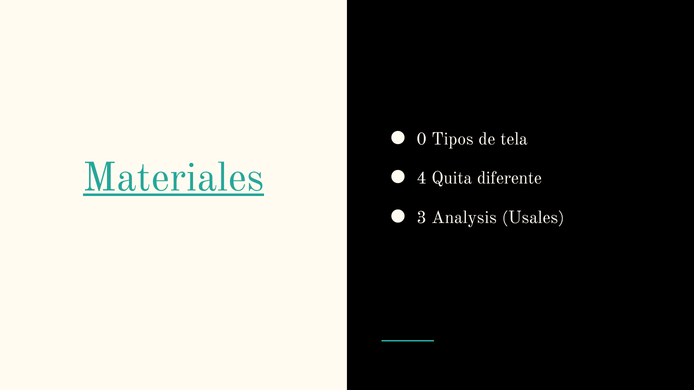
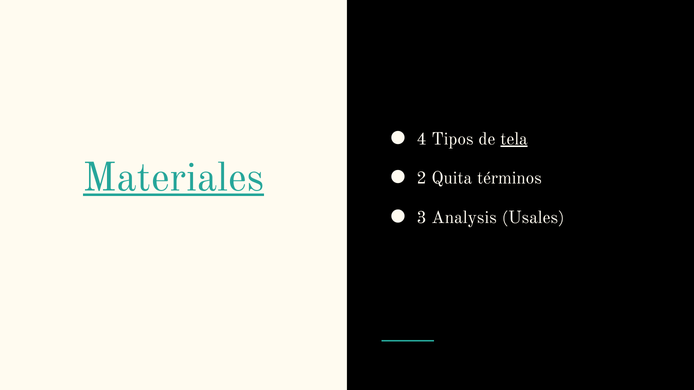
0: 0 -> 4 (422, 139)
tela underline: none -> present (514, 139)
4: 4 -> 2 (422, 178)
diferente: diferente -> términos (509, 178)
